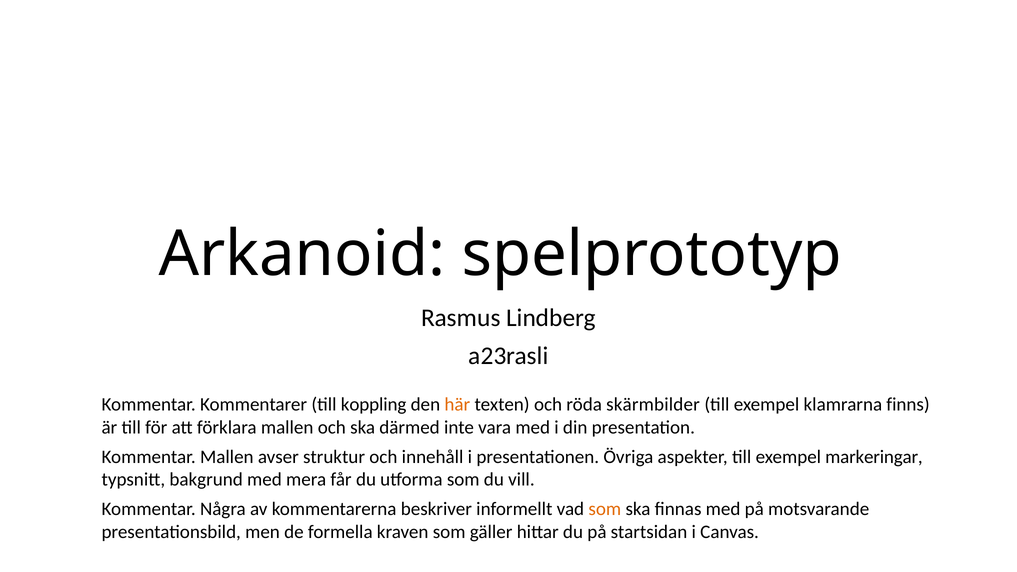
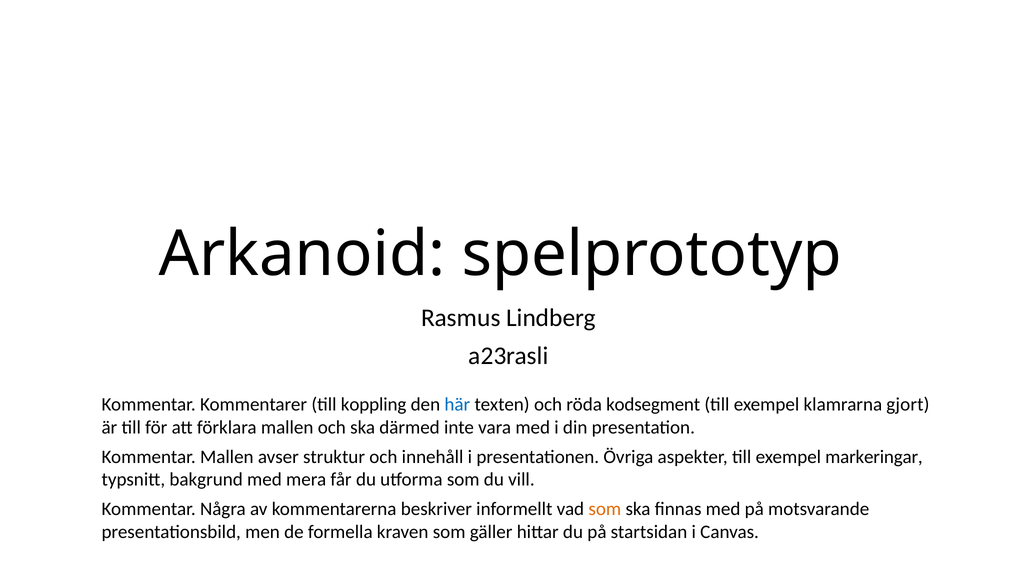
här colour: orange -> blue (457, 405)
skärmbilder: skärmbilder -> kodsegment (653, 405)
finns: finns -> gjort (908, 405)
